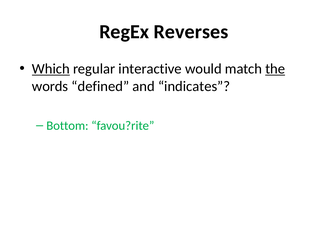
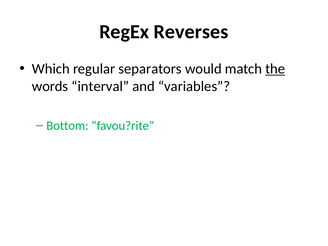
Which underline: present -> none (51, 69)
interactive: interactive -> separators (150, 69)
defined: defined -> interval (100, 86)
indicates: indicates -> variables (194, 86)
